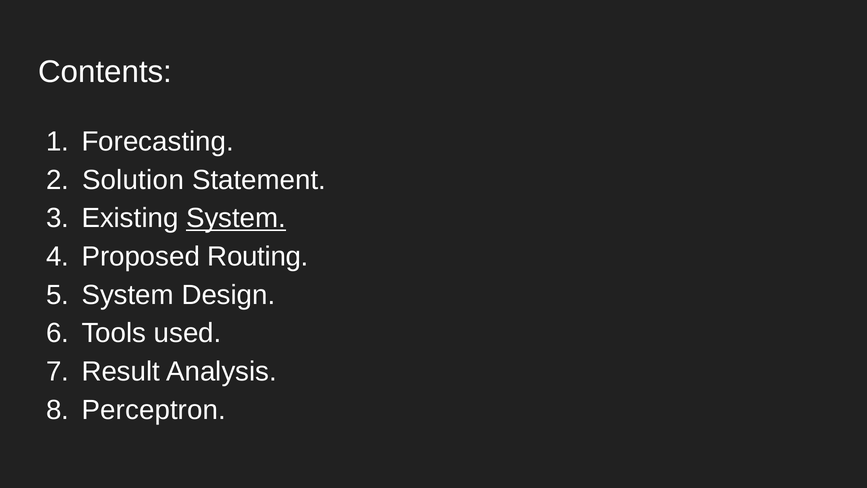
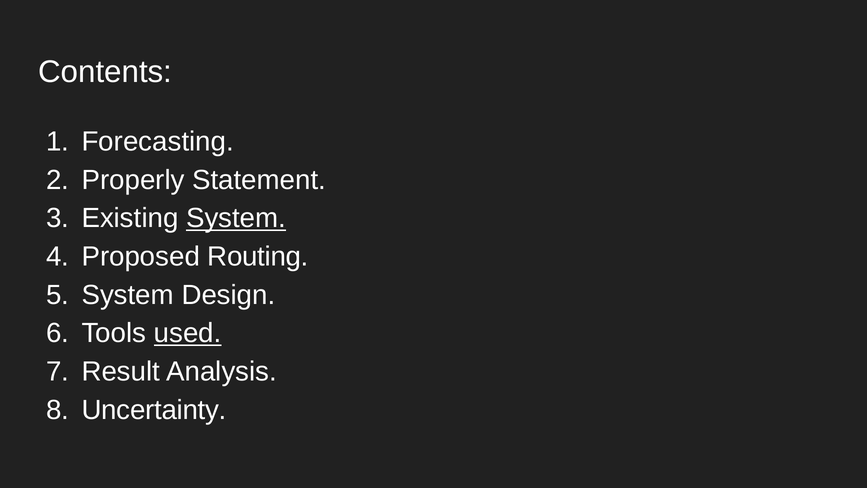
Solution: Solution -> Properly (133, 180)
used underline: none -> present (188, 333)
Perceptron: Perceptron -> Uncertainty (154, 410)
